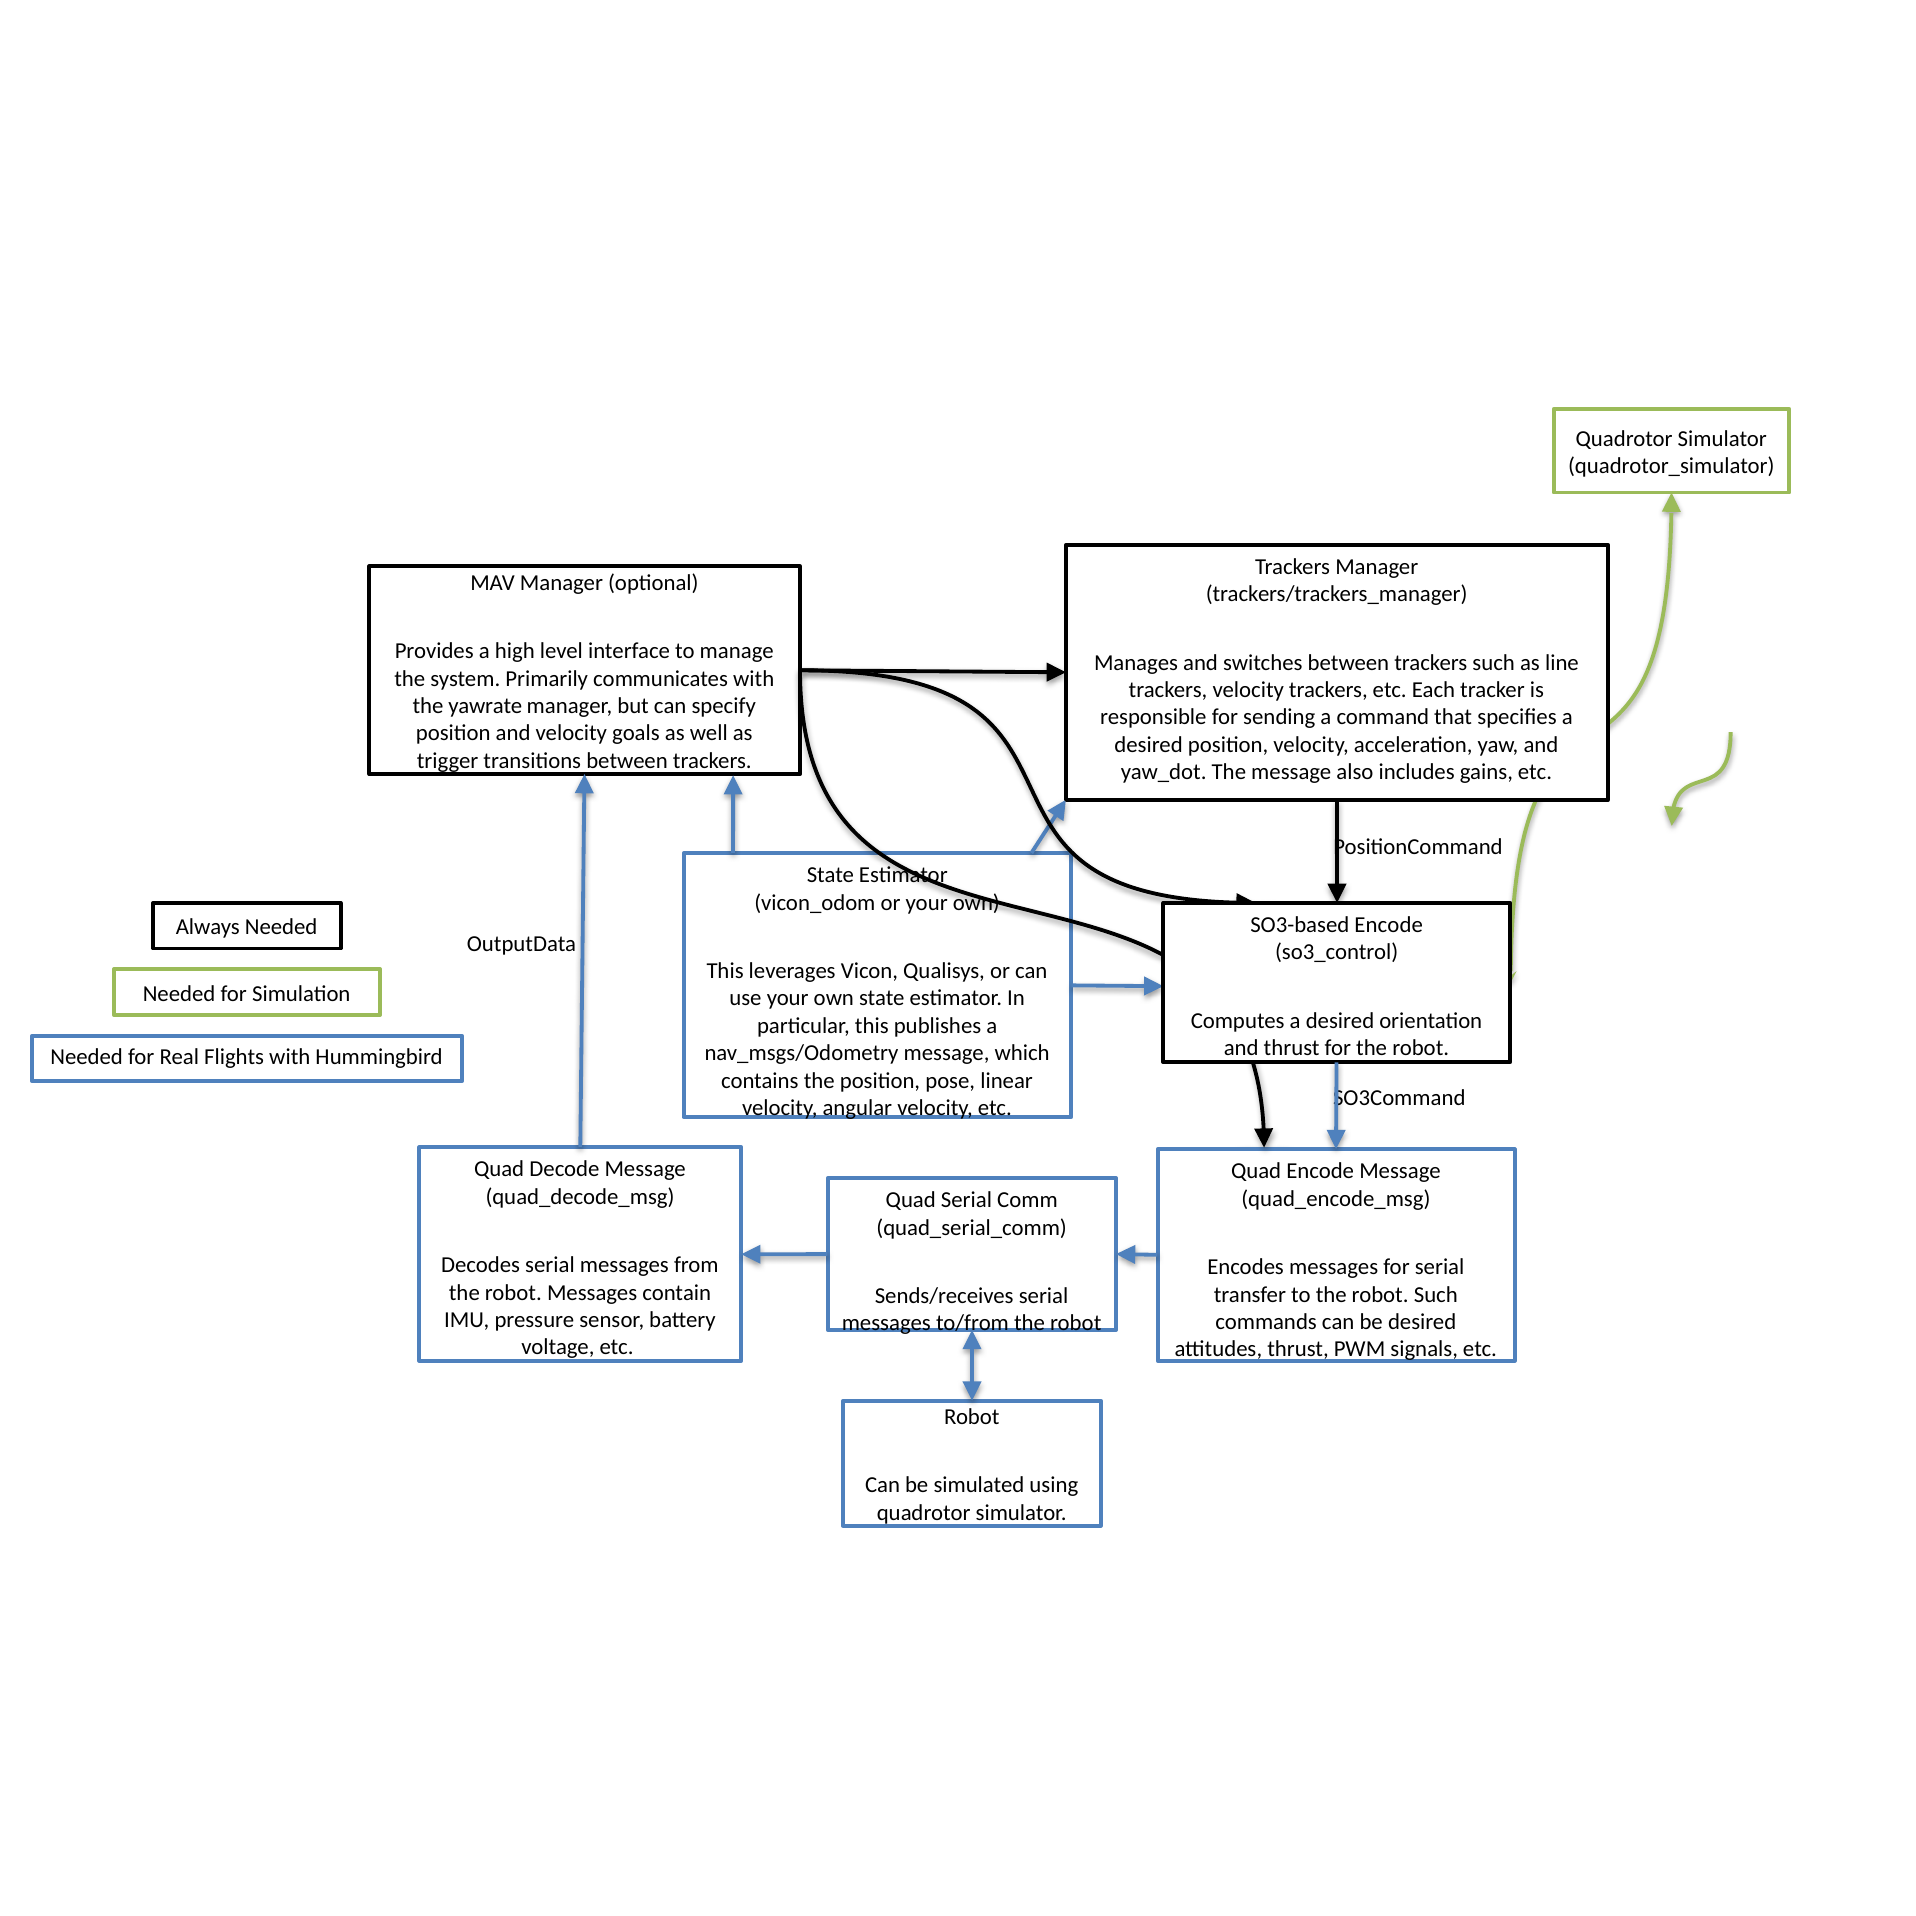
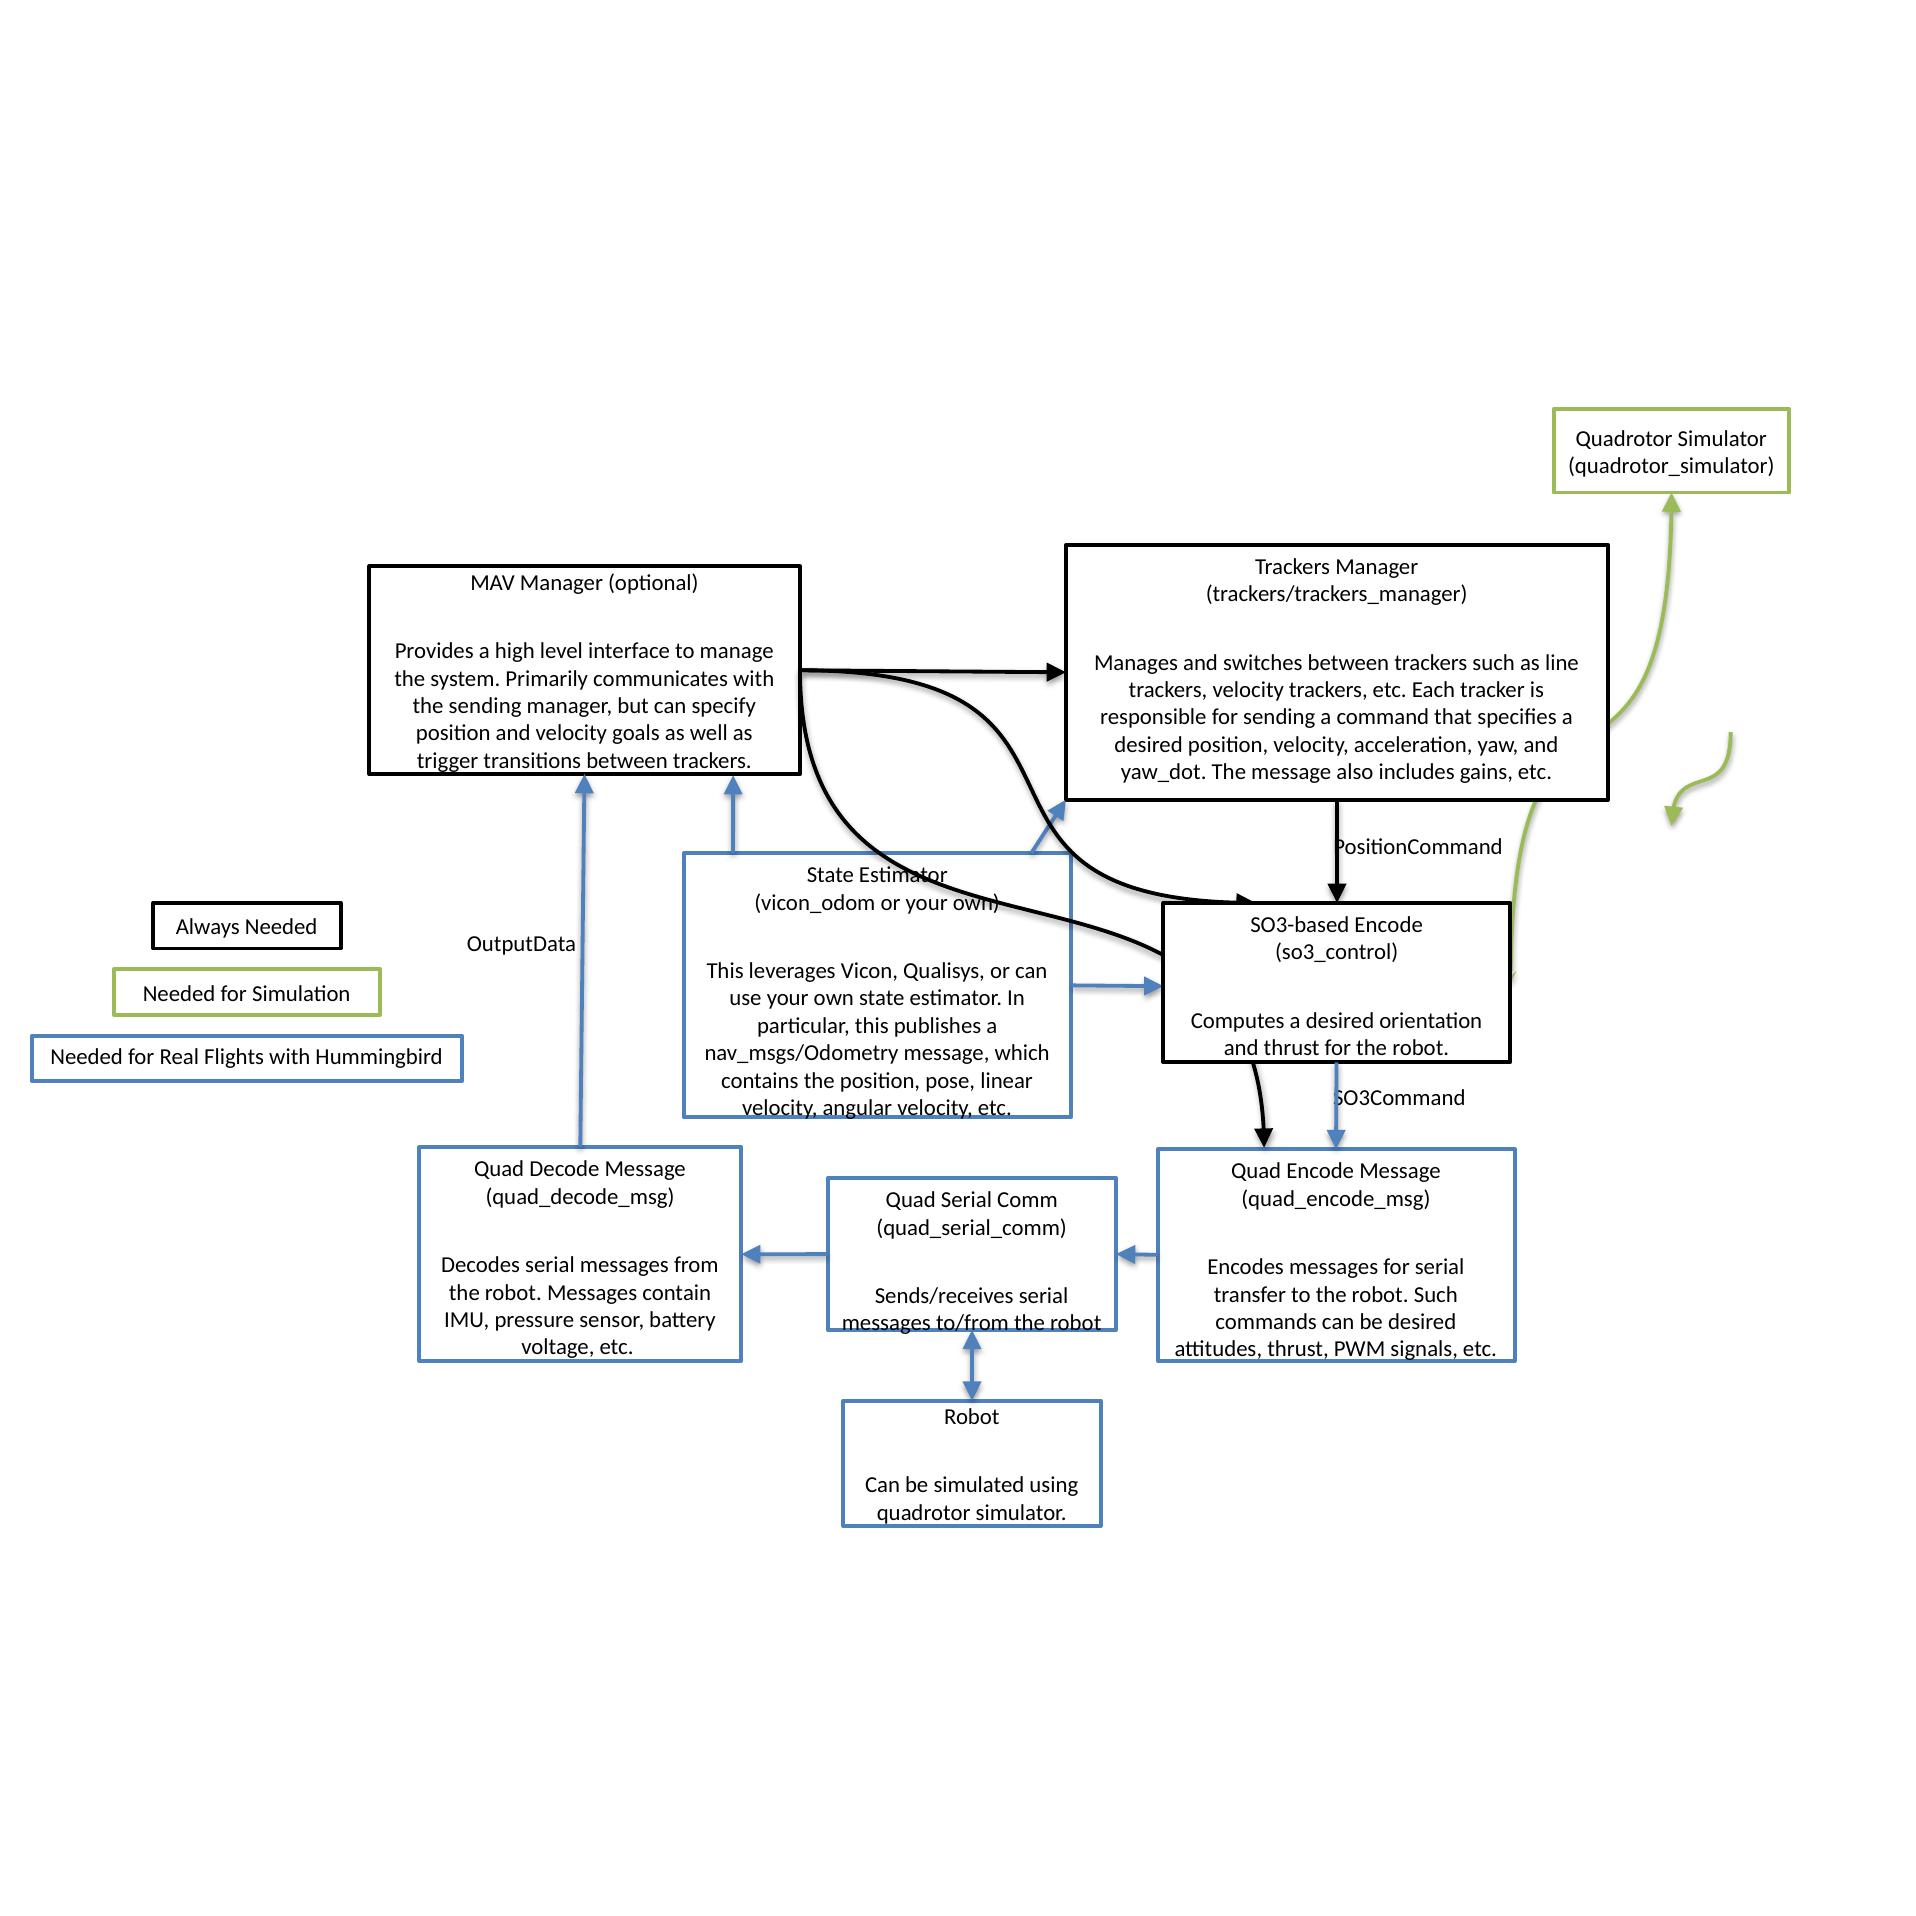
the yawrate: yawrate -> sending (485, 706)
